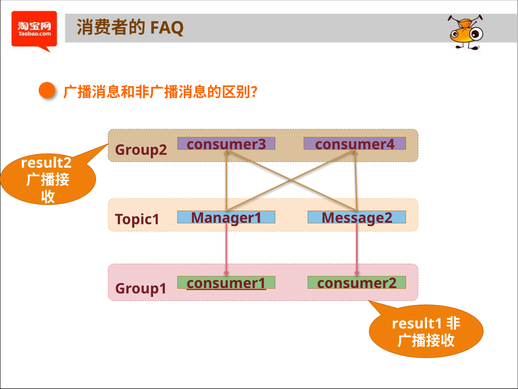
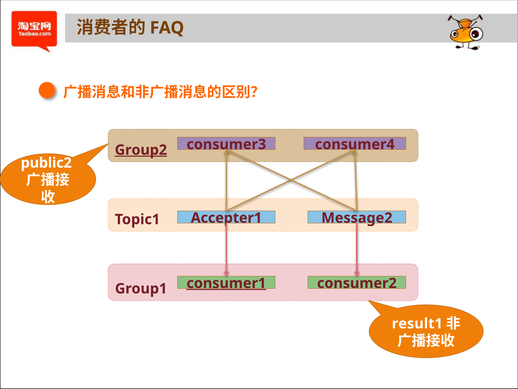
Group2 underline: none -> present (141, 150)
result2: result2 -> public2 (46, 163)
Manager1: Manager1 -> Accepter1 (226, 218)
